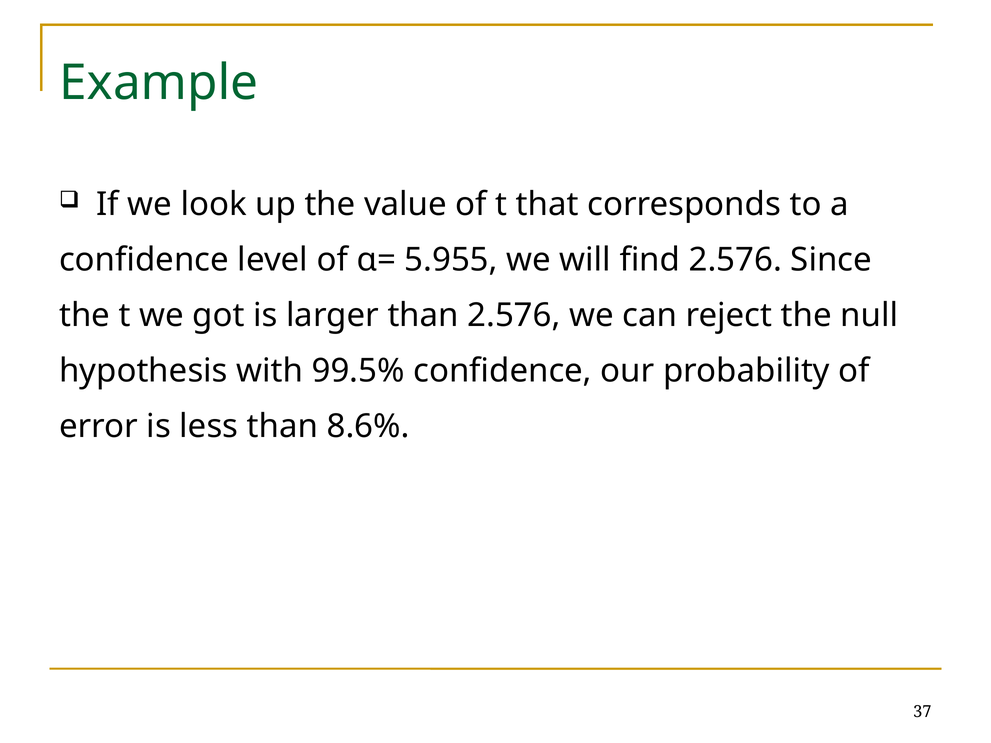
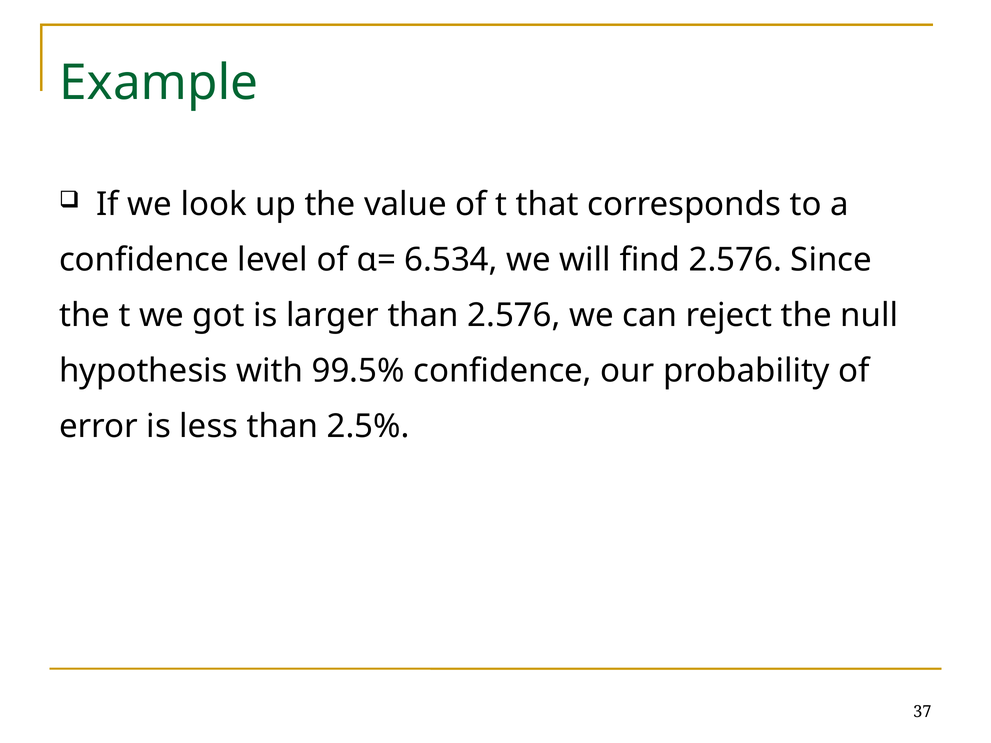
5.955: 5.955 -> 6.534 (451, 260)
8.6%: 8.6% -> 2.5% (368, 426)
